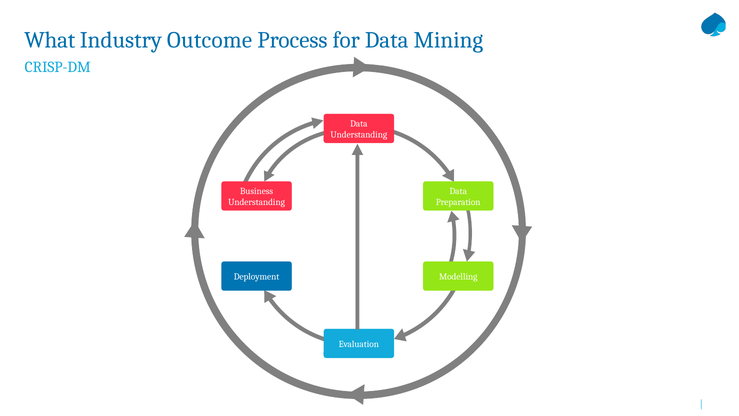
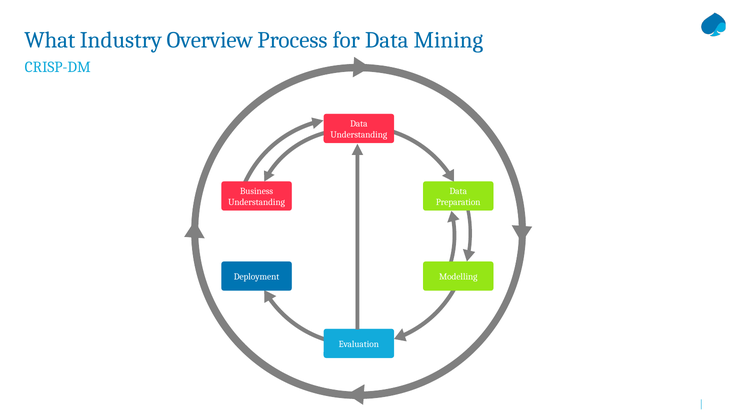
Outcome: Outcome -> Overview (210, 40)
